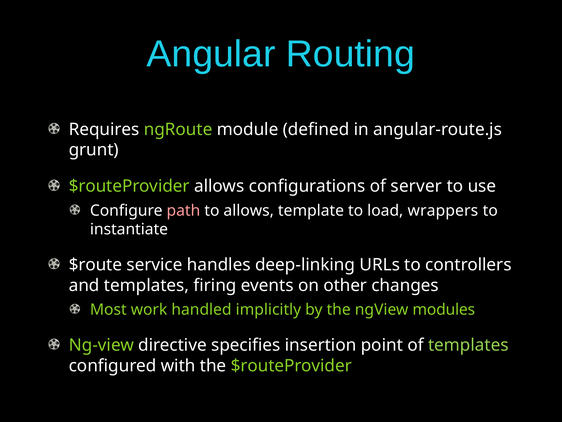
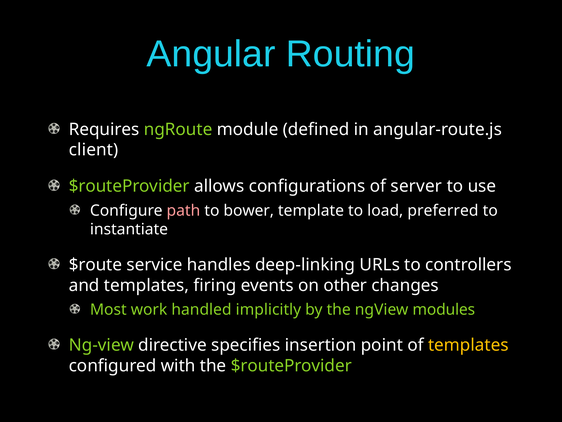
grunt: grunt -> client (94, 150)
to allows: allows -> bower (249, 210)
wrappers: wrappers -> preferred (443, 210)
templates colour: light green -> yellow (468, 345)
